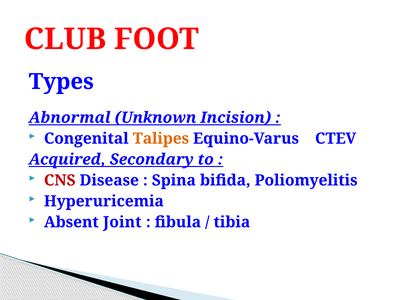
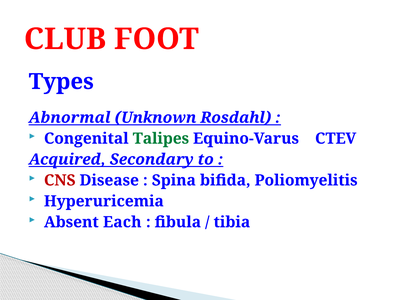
Incision: Incision -> Rosdahl (236, 118)
Talipes colour: orange -> green (161, 139)
Joint: Joint -> Each (122, 222)
